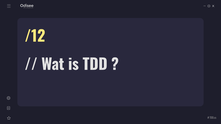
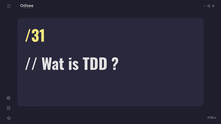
/12: /12 -> /31 (35, 37)
